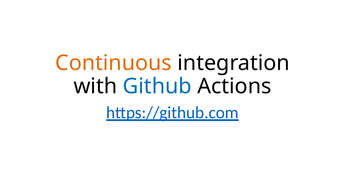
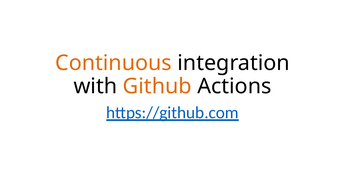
Github colour: blue -> orange (157, 86)
